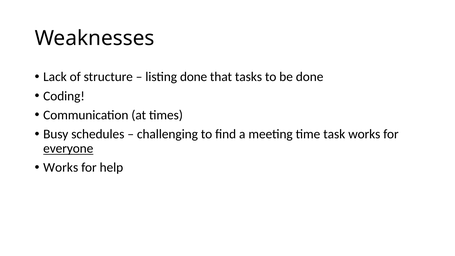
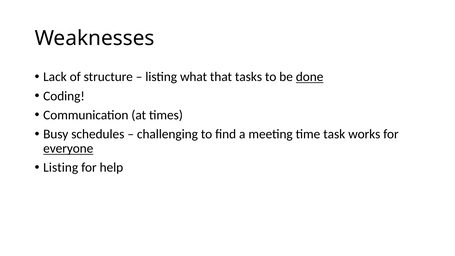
listing done: done -> what (194, 77)
done underline: none -> present (310, 77)
Works: Works -> Listing (61, 168)
